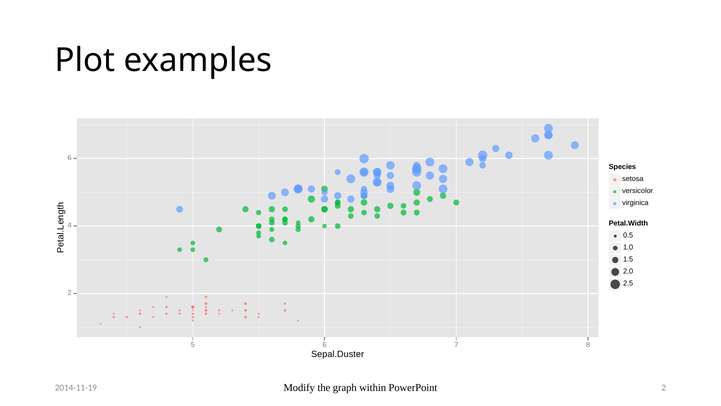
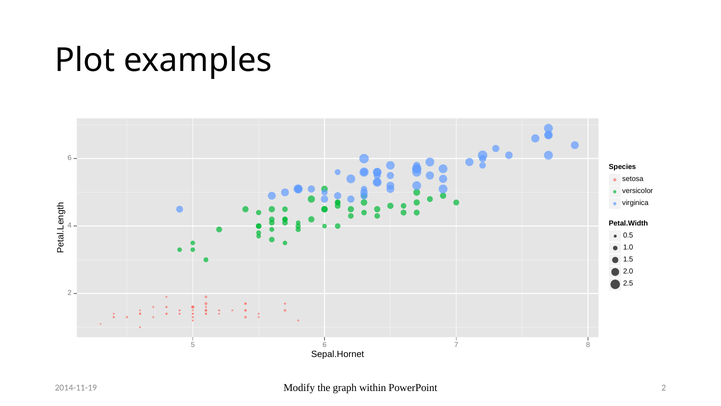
Sepal.Duster: Sepal.Duster -> Sepal.Hornet (338, 354)
